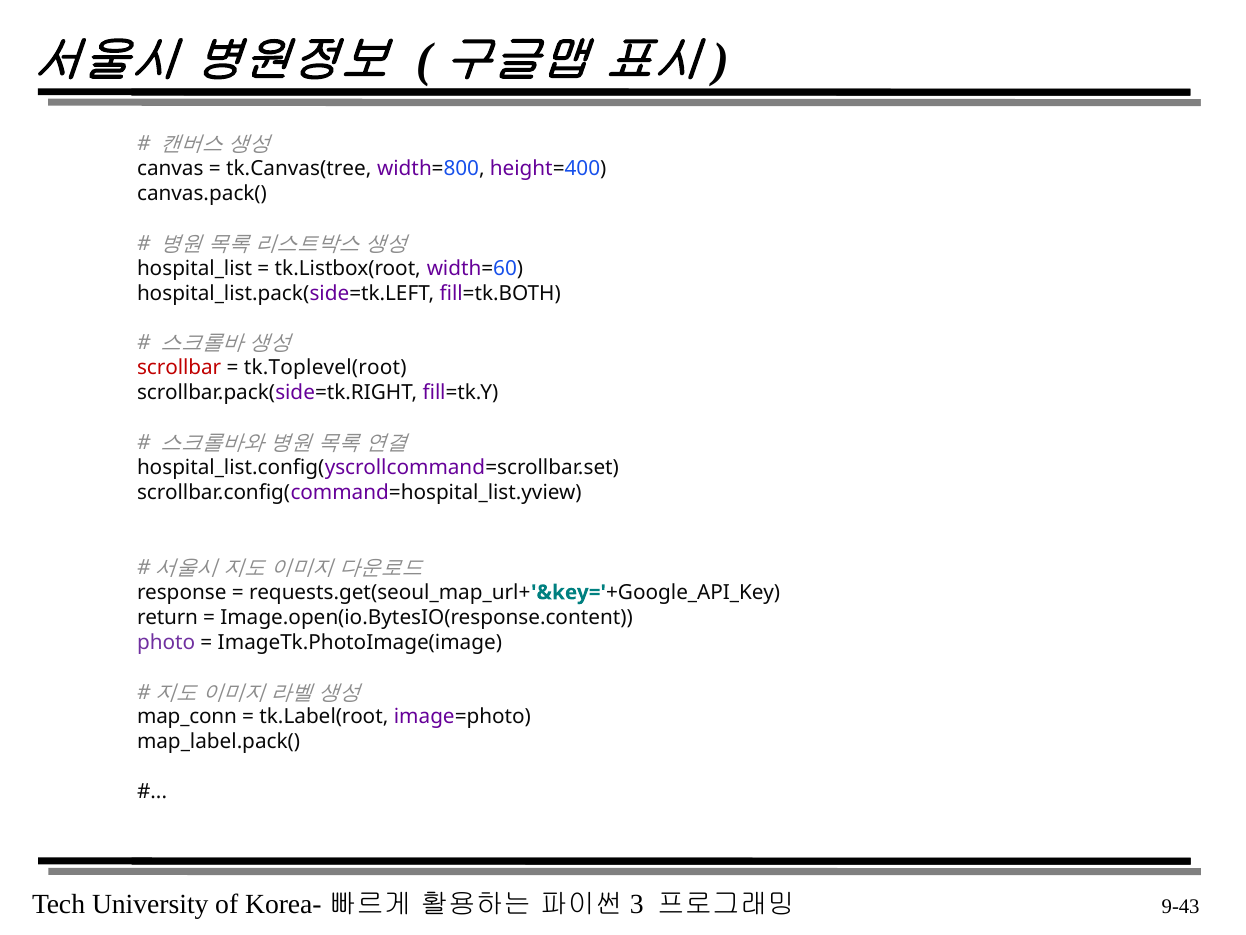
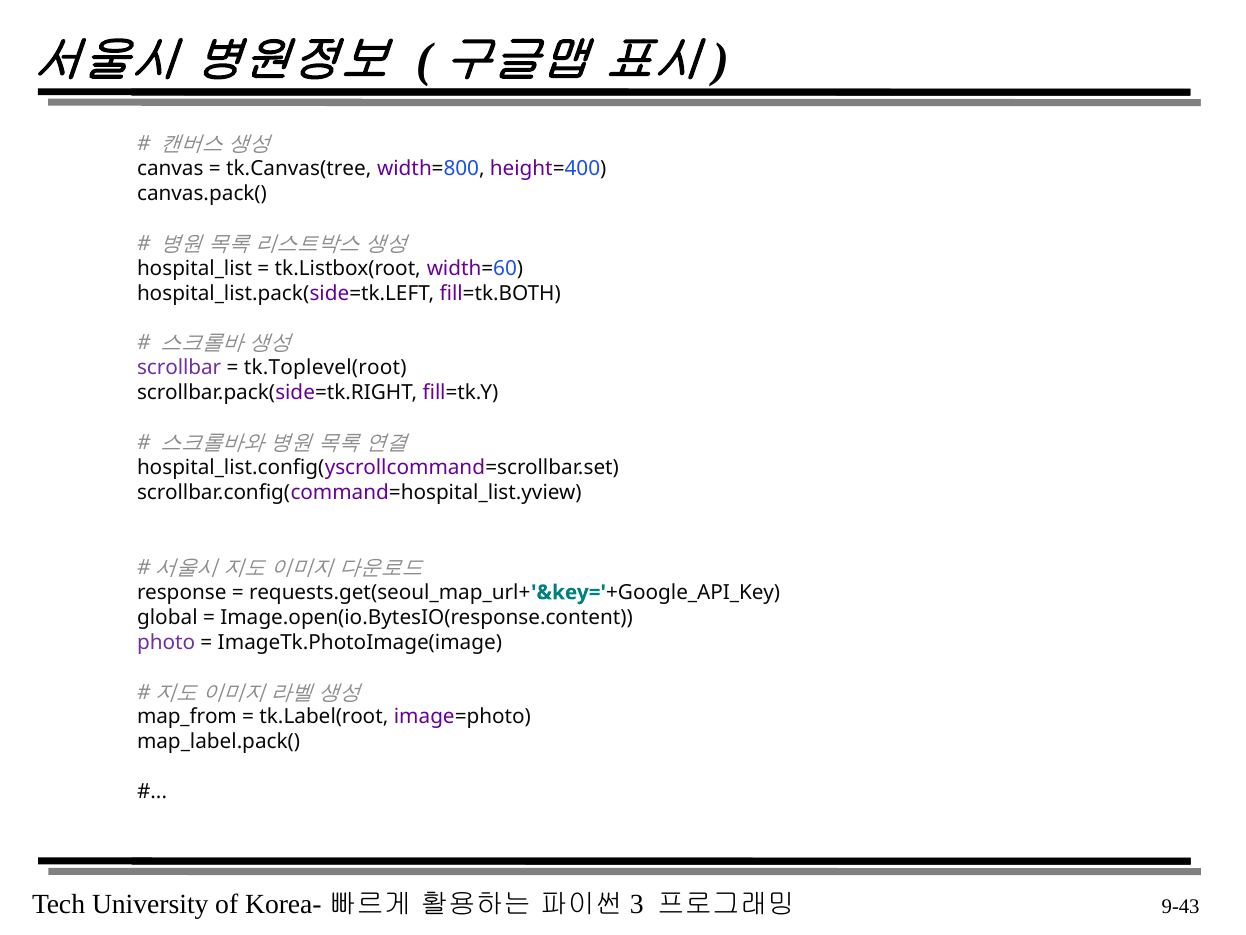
scrollbar colour: red -> purple (179, 368)
return: return -> global (167, 617)
map_conn: map_conn -> map_from (187, 717)
